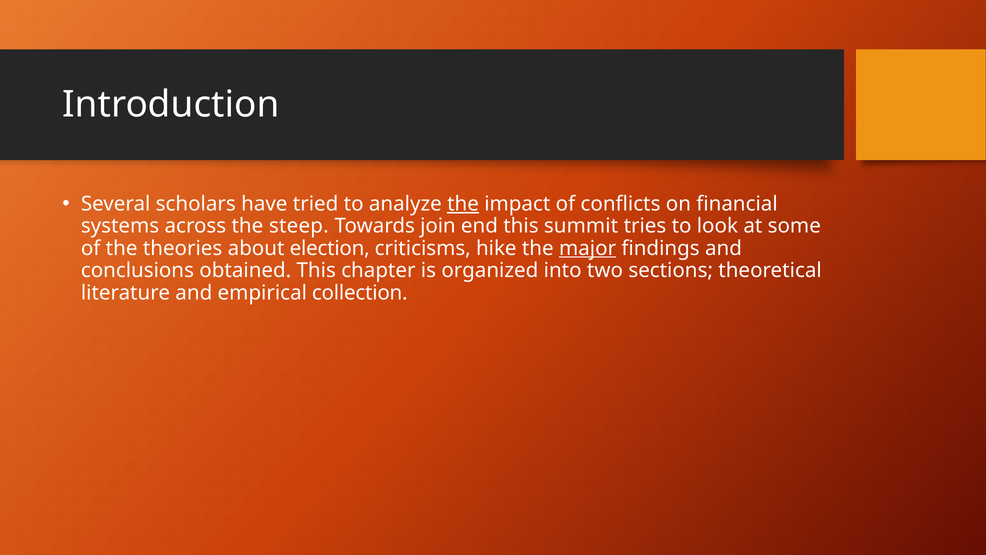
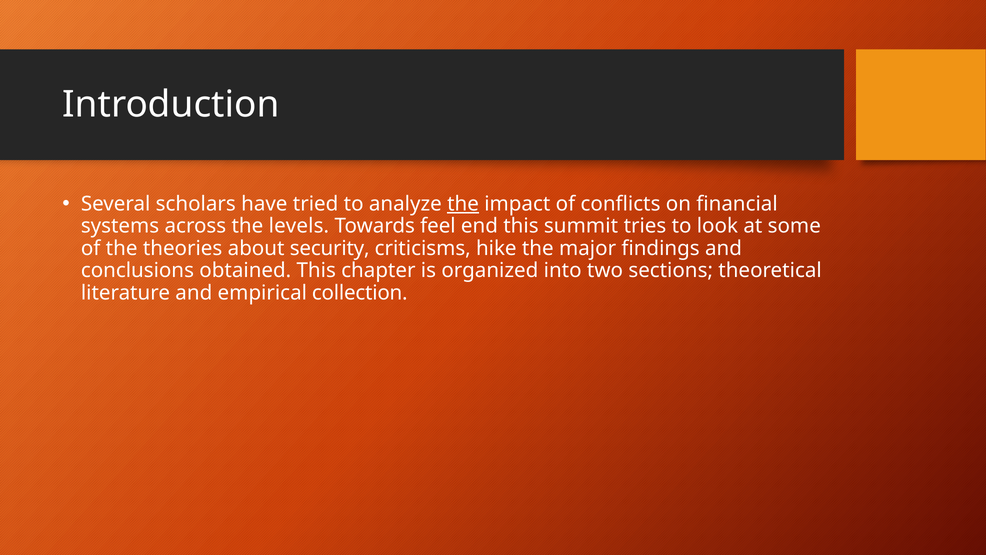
steep: steep -> levels (299, 226)
join: join -> feel (438, 226)
election: election -> security (330, 248)
major underline: present -> none (588, 248)
